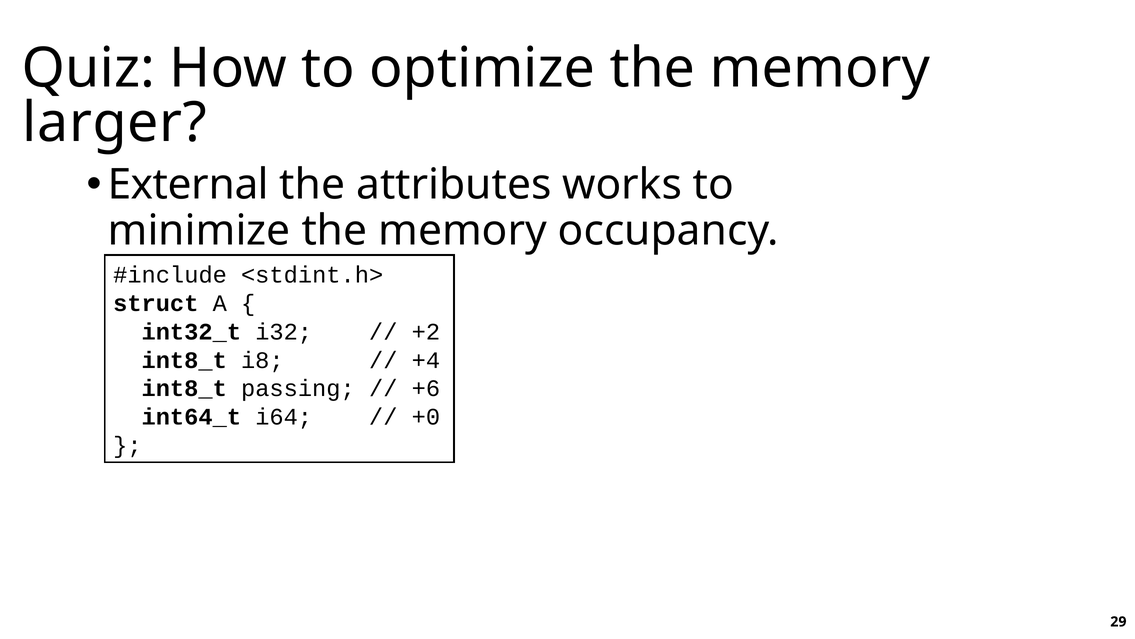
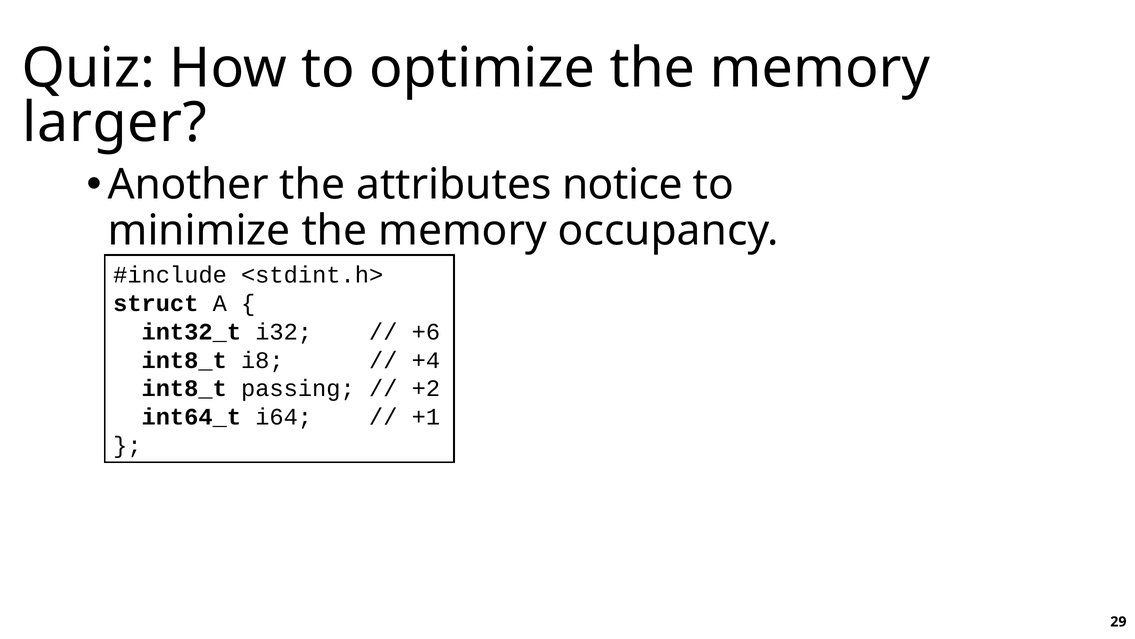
External: External -> Another (188, 184)
works: works -> notice (622, 184)
+2: +2 -> +6 (426, 332)
+6: +6 -> +2 (426, 388)
+0: +0 -> +1 (426, 417)
